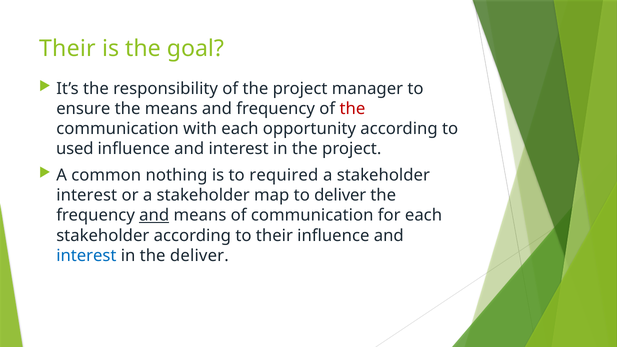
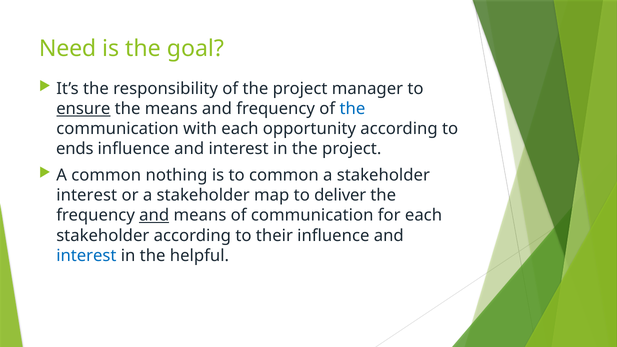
Their: Their -> Need (68, 49)
ensure underline: none -> present (83, 109)
the colour: red -> blue (352, 109)
used: used -> ends (75, 149)
to required: required -> common (284, 175)
the deliver: deliver -> helpful (199, 256)
